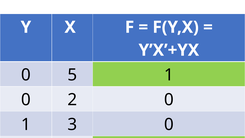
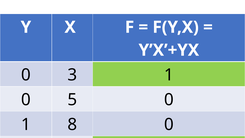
5: 5 -> 3 (72, 75)
2: 2 -> 5 (72, 100)
3: 3 -> 8 (72, 124)
